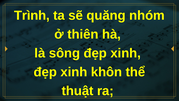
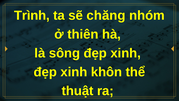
quăng: quăng -> chăng (106, 15)
